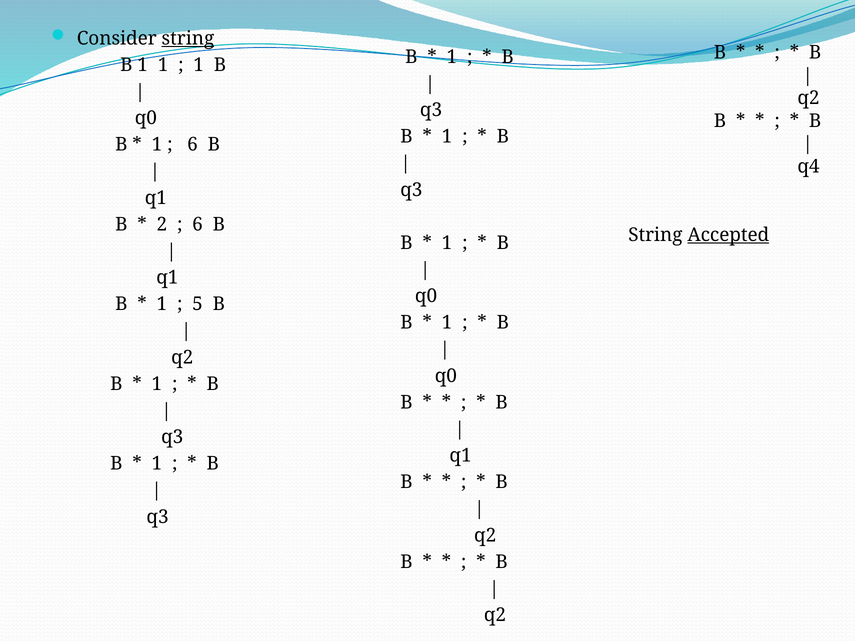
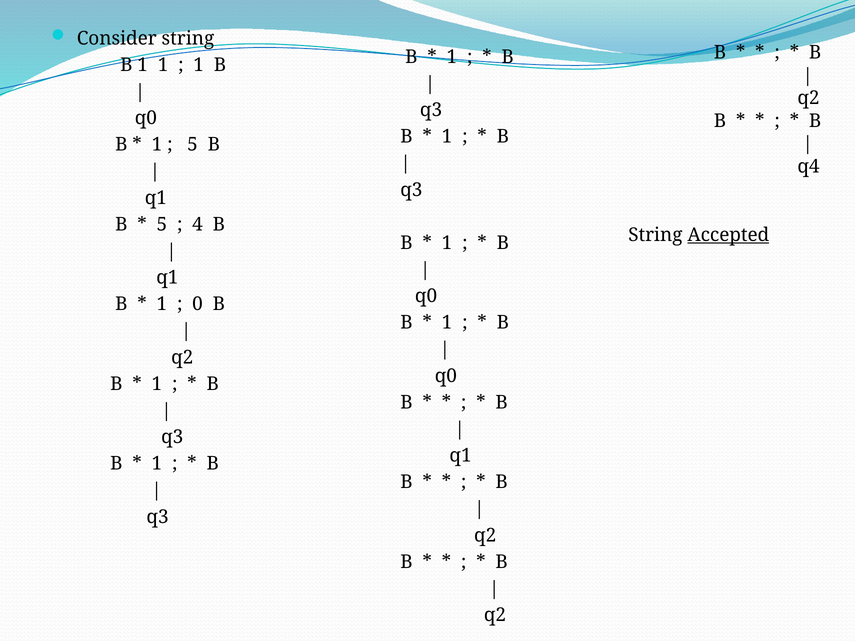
string underline: present -> none (188, 38)
6: 6 -> 5 (193, 145)
2: 2 -> 5 (162, 224)
6: 6 -> 4 (197, 224)
5: 5 -> 0 (197, 304)
